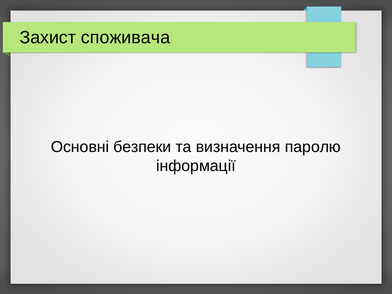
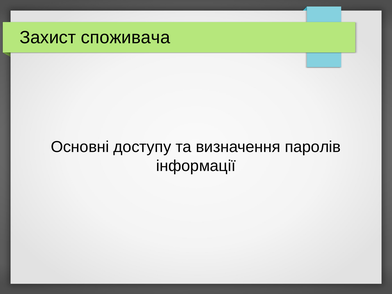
безпеки: безпеки -> доступу (142, 147)
паролю: паролю -> паролів (313, 147)
